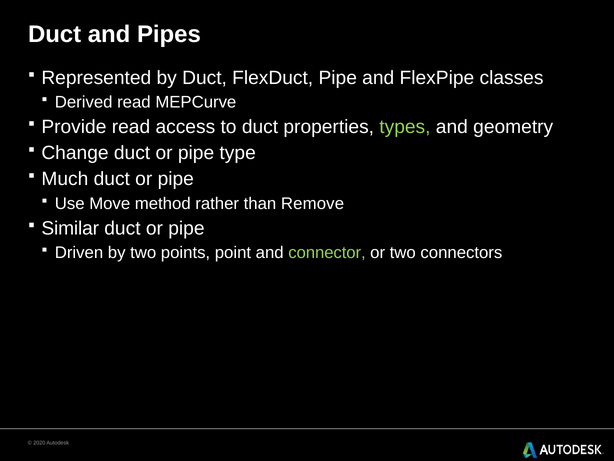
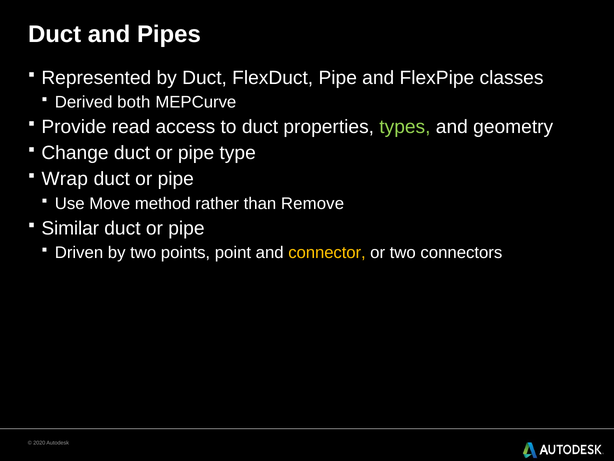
Derived read: read -> both (134, 102)
Much: Much -> Wrap (65, 179)
connector colour: light green -> yellow (327, 252)
